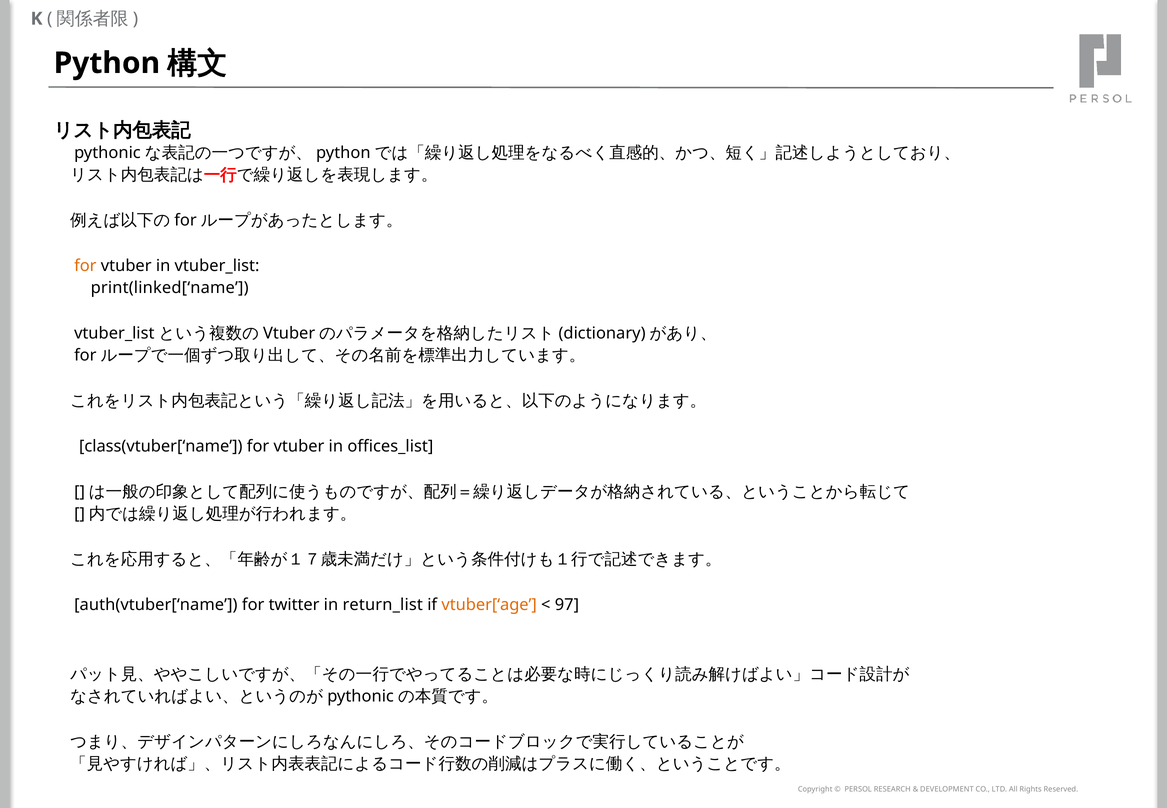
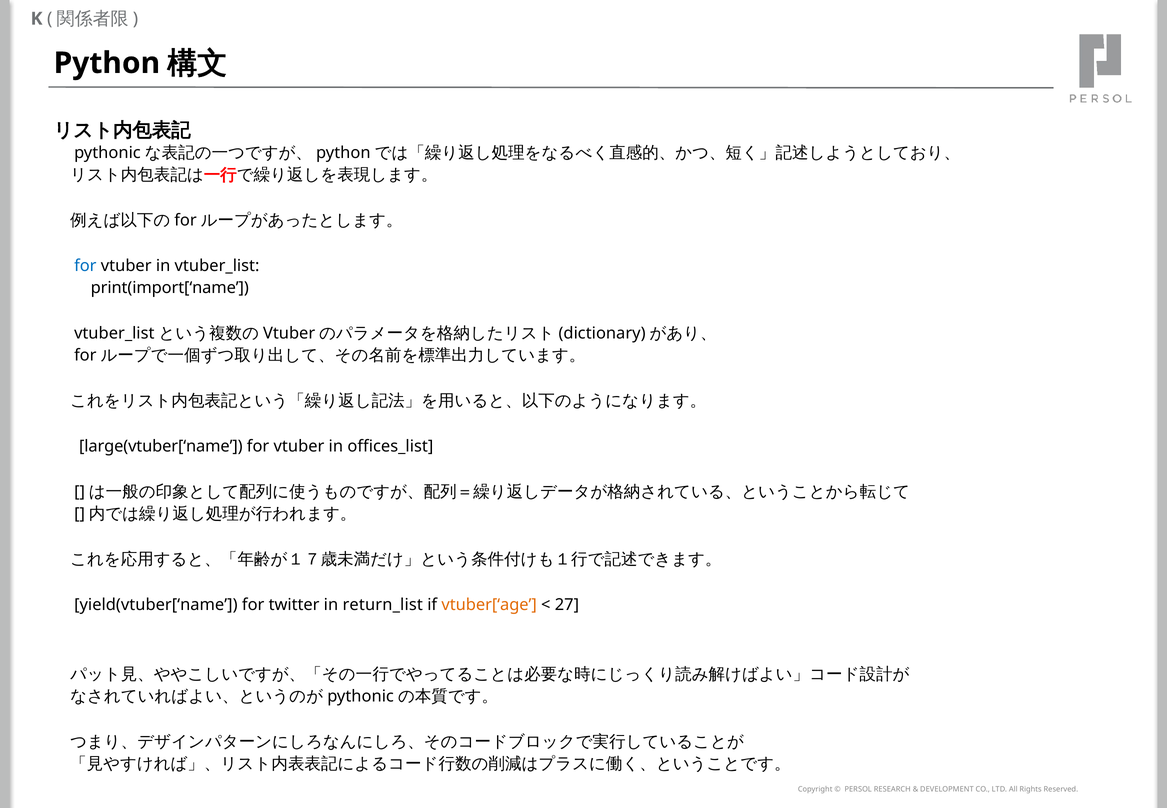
for colour: orange -> blue (85, 266)
print(linked[‘name: print(linked[‘name -> print(import[‘name (170, 288)
class(vtuber[‘name: class(vtuber[‘name -> large(vtuber[‘name (161, 446)
auth(vtuber[‘name: auth(vtuber[‘name -> yield(vtuber[‘name (156, 605)
97: 97 -> 27 (567, 605)
